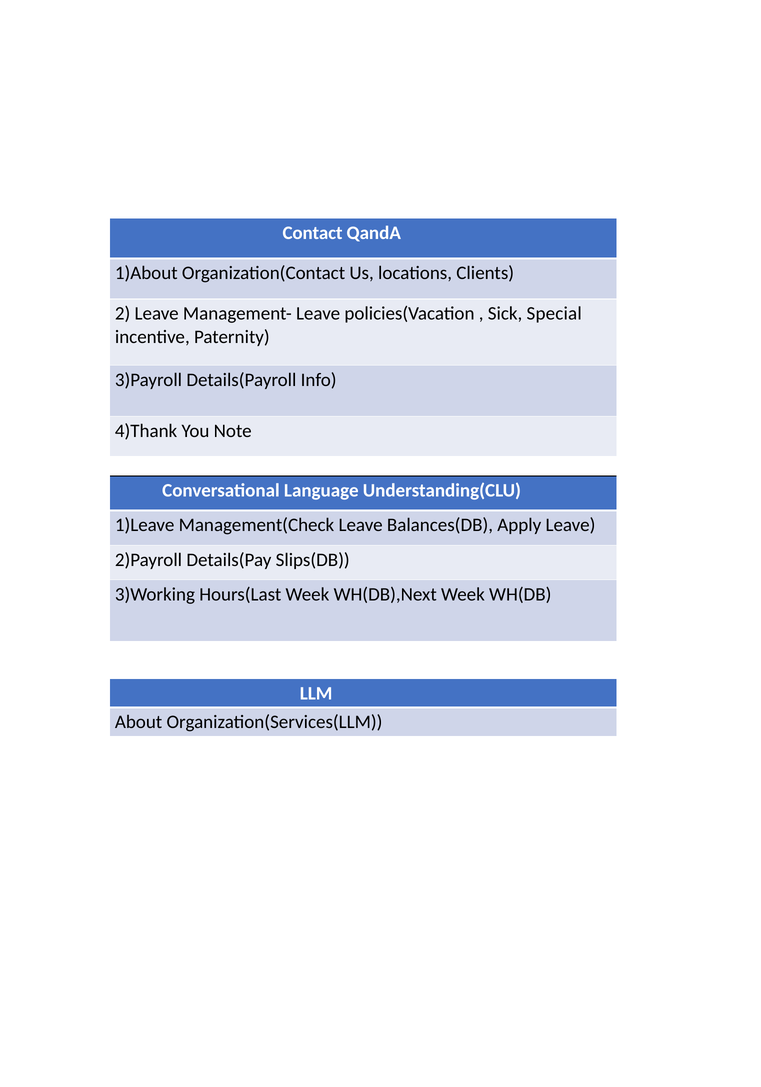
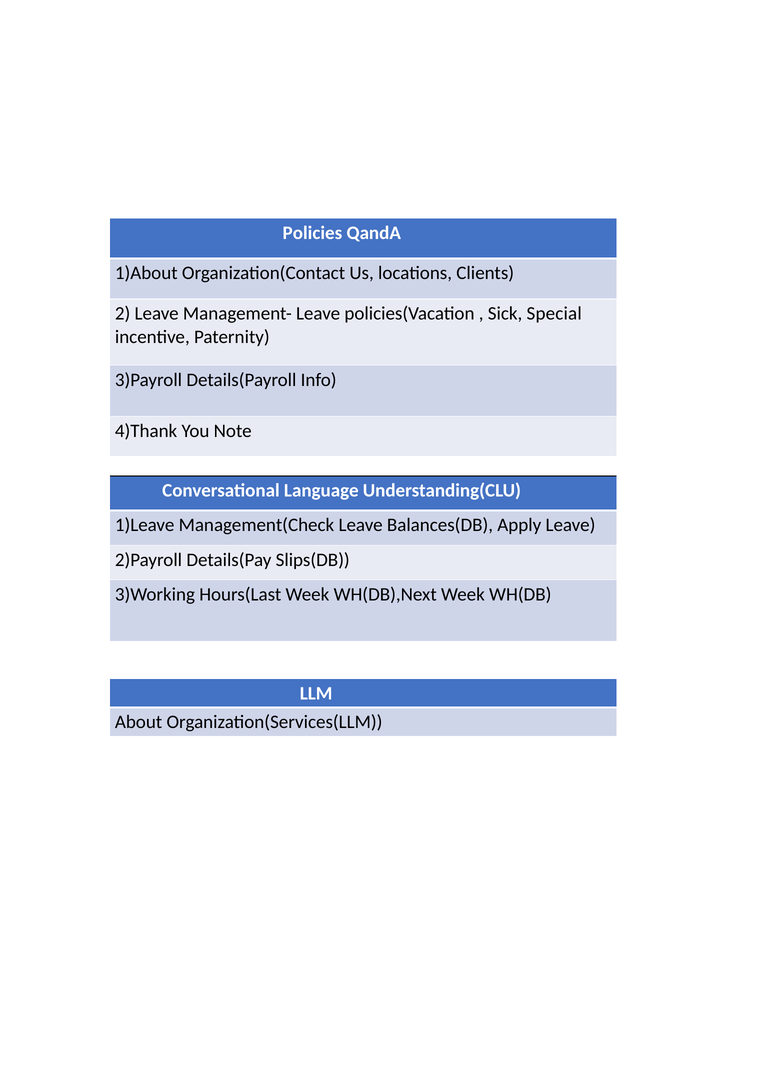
Contact: Contact -> Policies (312, 233)
